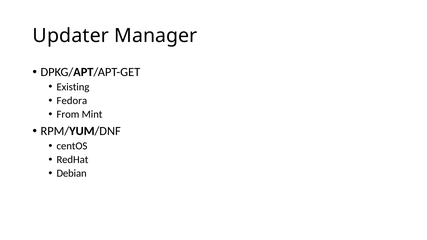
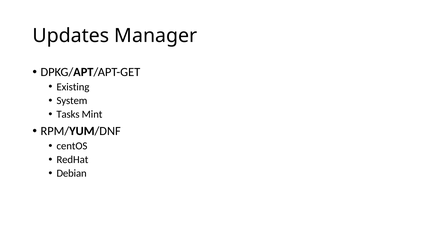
Updater: Updater -> Updates (71, 36)
Fedora: Fedora -> System (72, 101)
From: From -> Tasks (68, 114)
